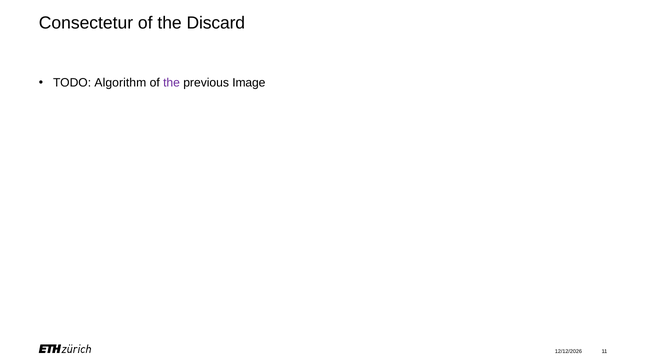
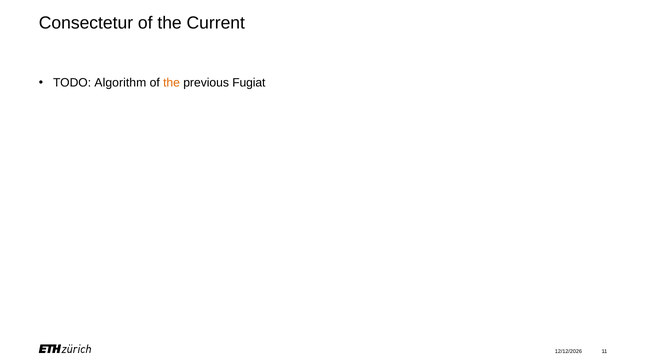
Discard: Discard -> Current (216, 23)
the colour: purple -> orange (172, 83)
Image: Image -> Fugiat (249, 83)
